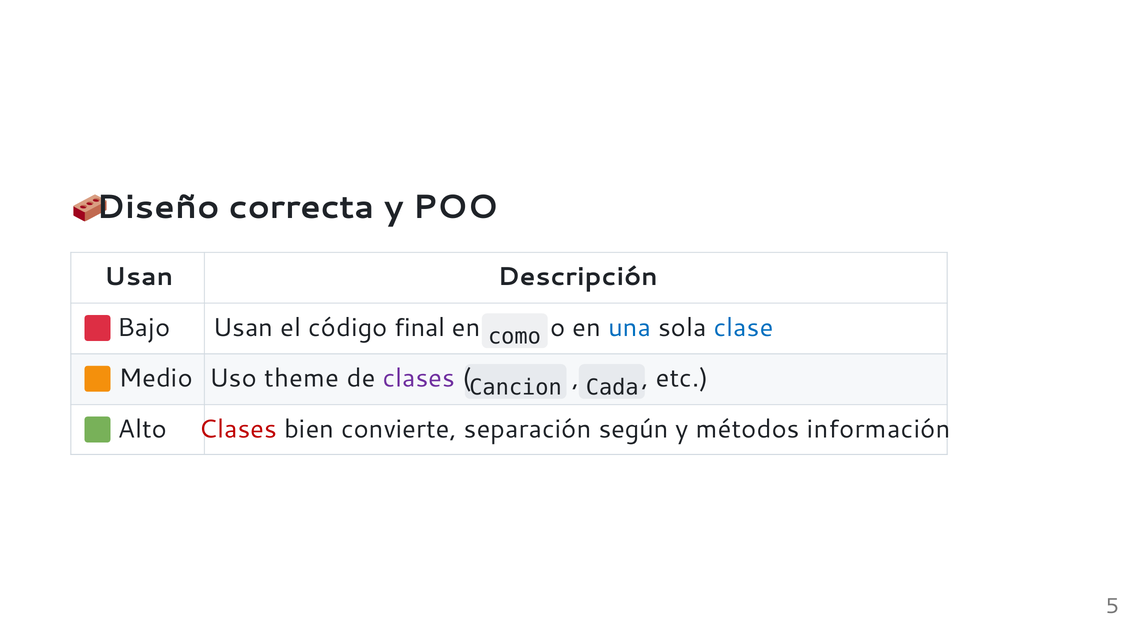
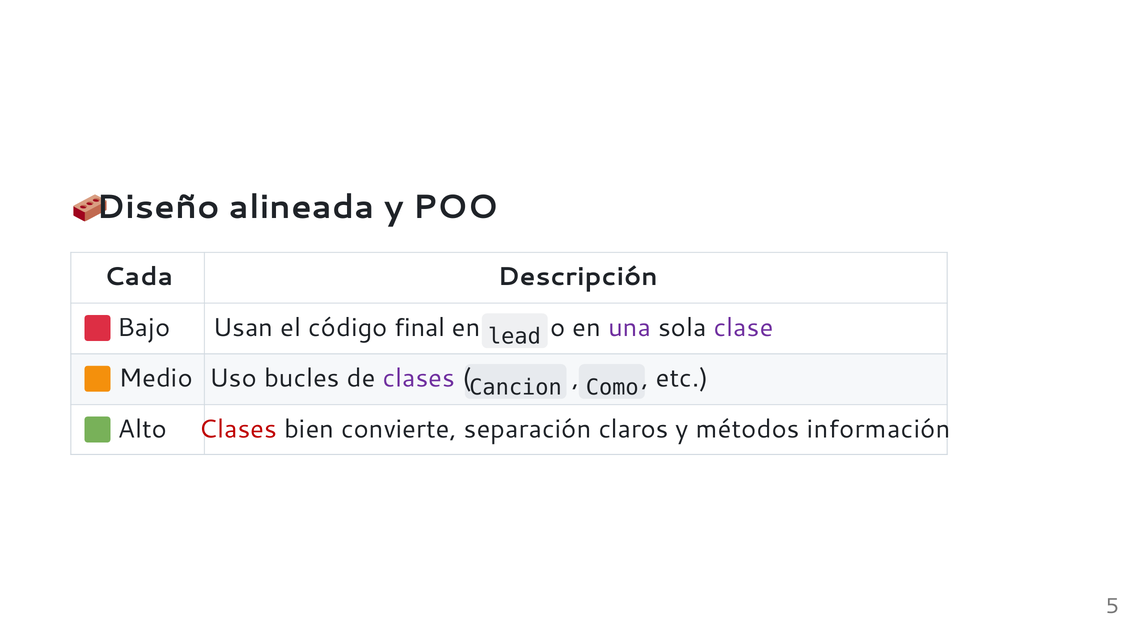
correcta: correcta -> alineada (302, 207)
Usan: Usan -> Cada (139, 277)
como: como -> lead (514, 337)
una colour: blue -> purple (630, 328)
clase colour: blue -> purple (744, 328)
theme: theme -> bucles (302, 379)
Cada: Cada -> Como (612, 388)
según: según -> claros (634, 429)
